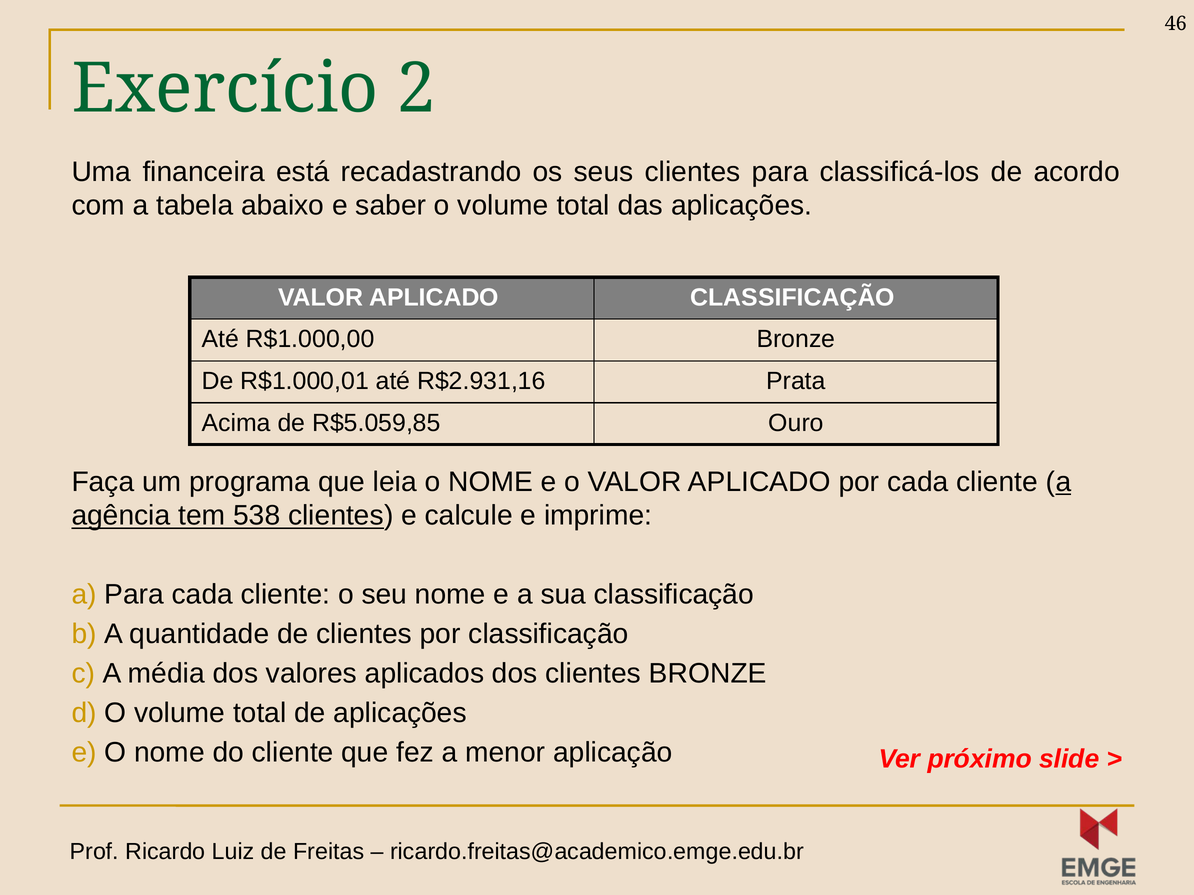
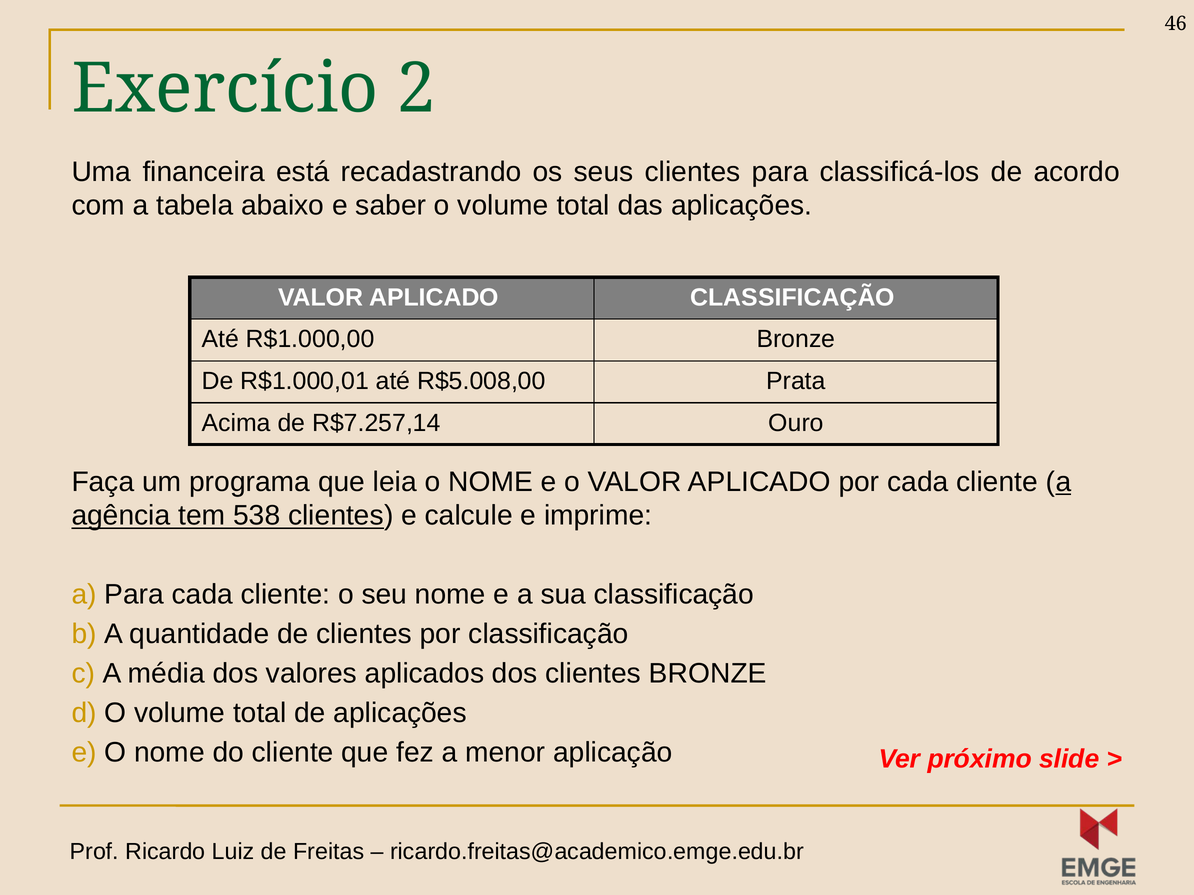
R$2.931,16: R$2.931,16 -> R$5.008,00 (481, 381)
R$5.059,85: R$5.059,85 -> R$7.257,14 (376, 423)
